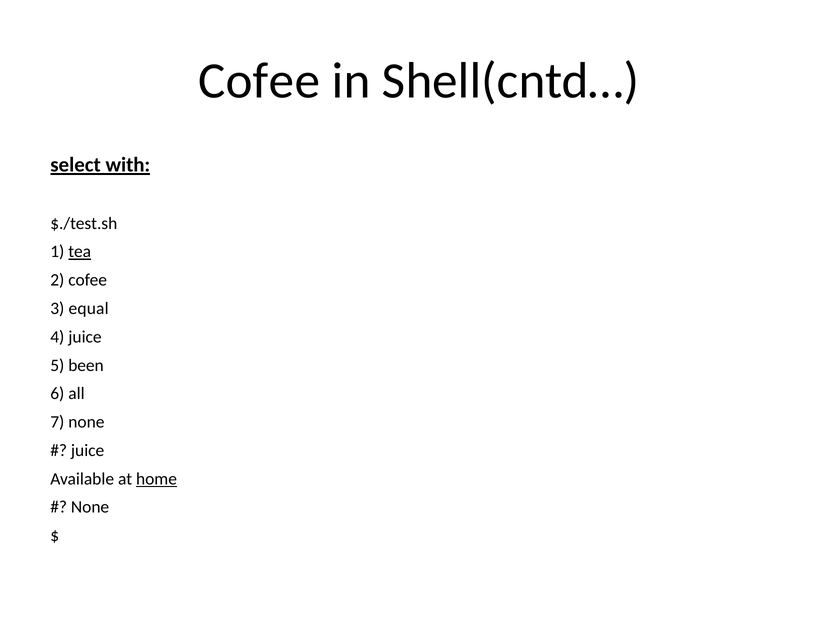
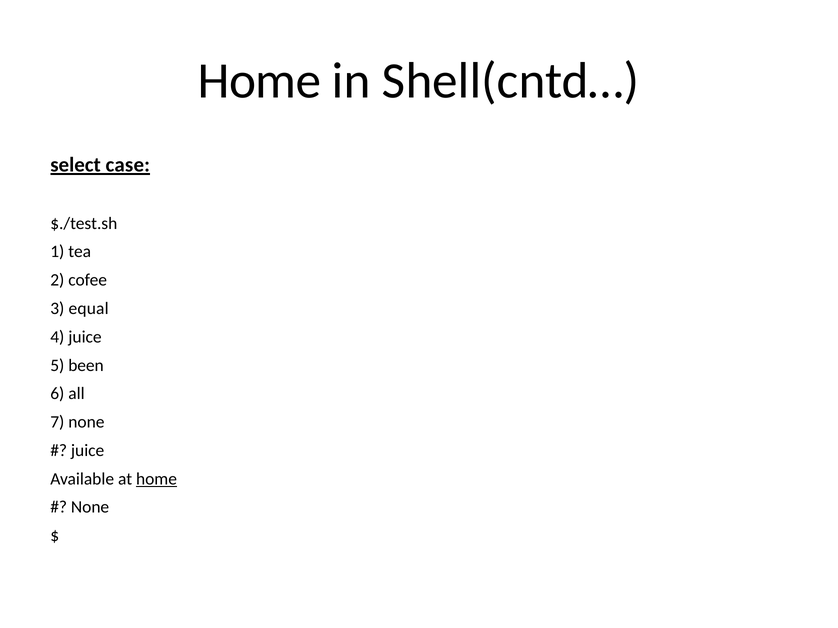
Cofee: Cofee -> Home (259, 81)
with: with -> case (128, 165)
tea underline: present -> none (80, 252)
